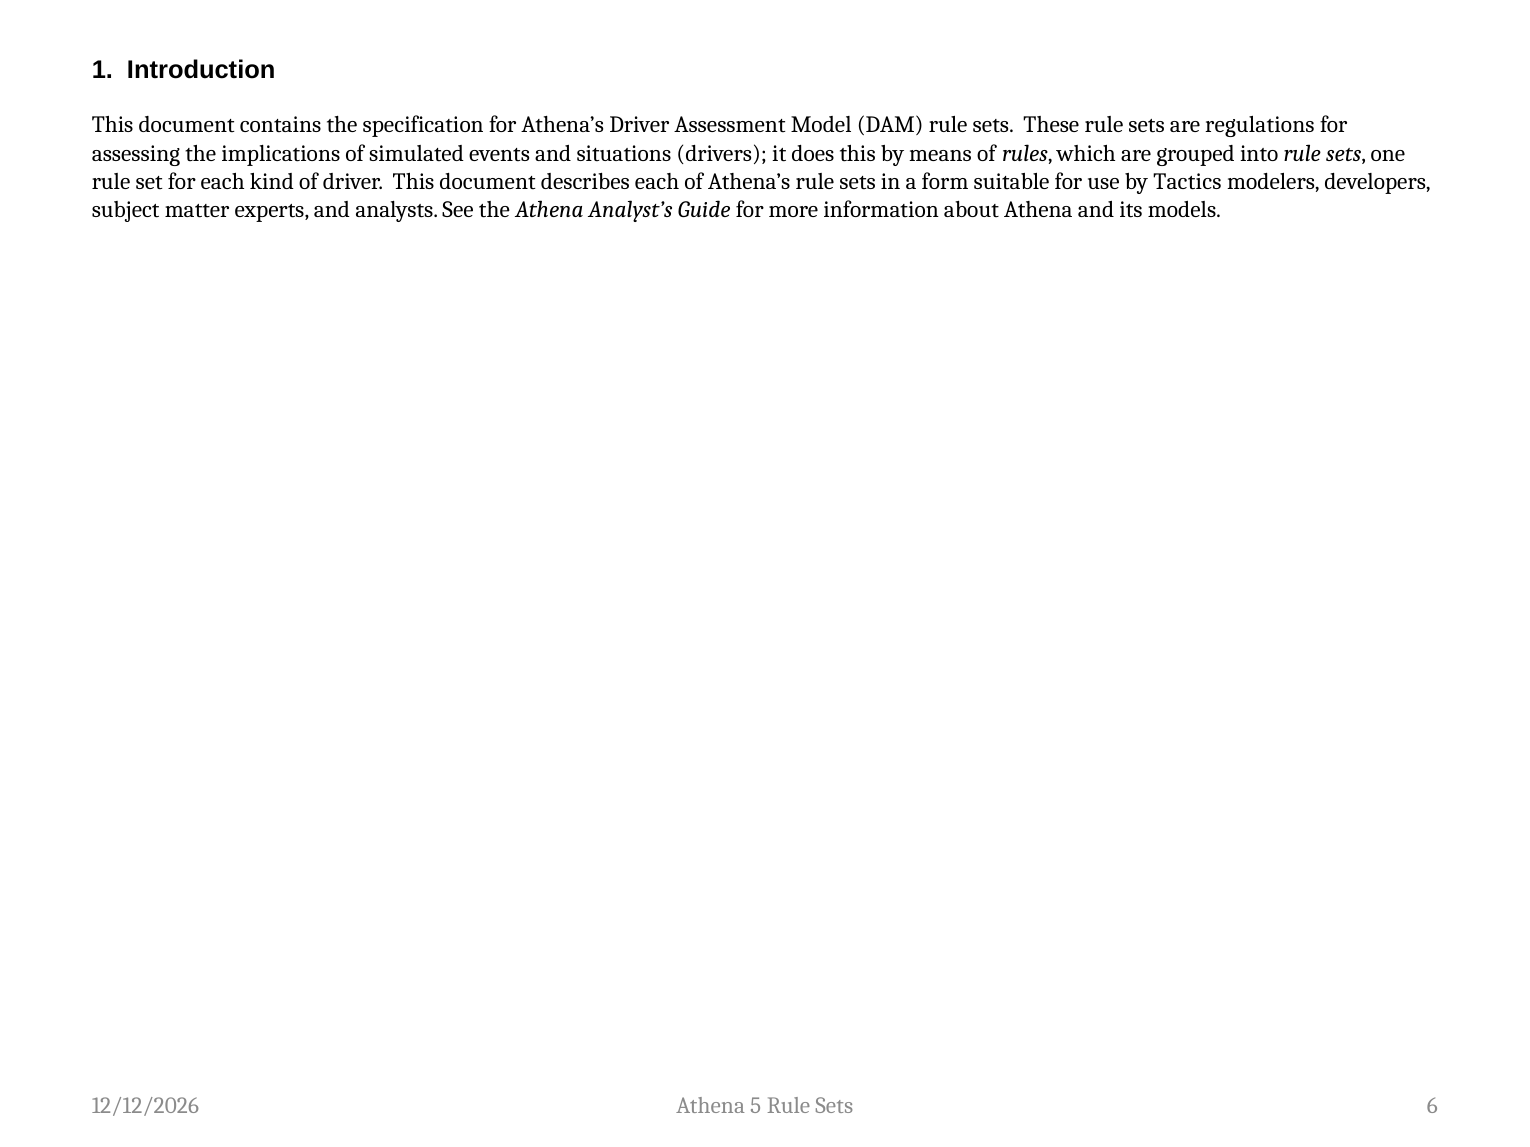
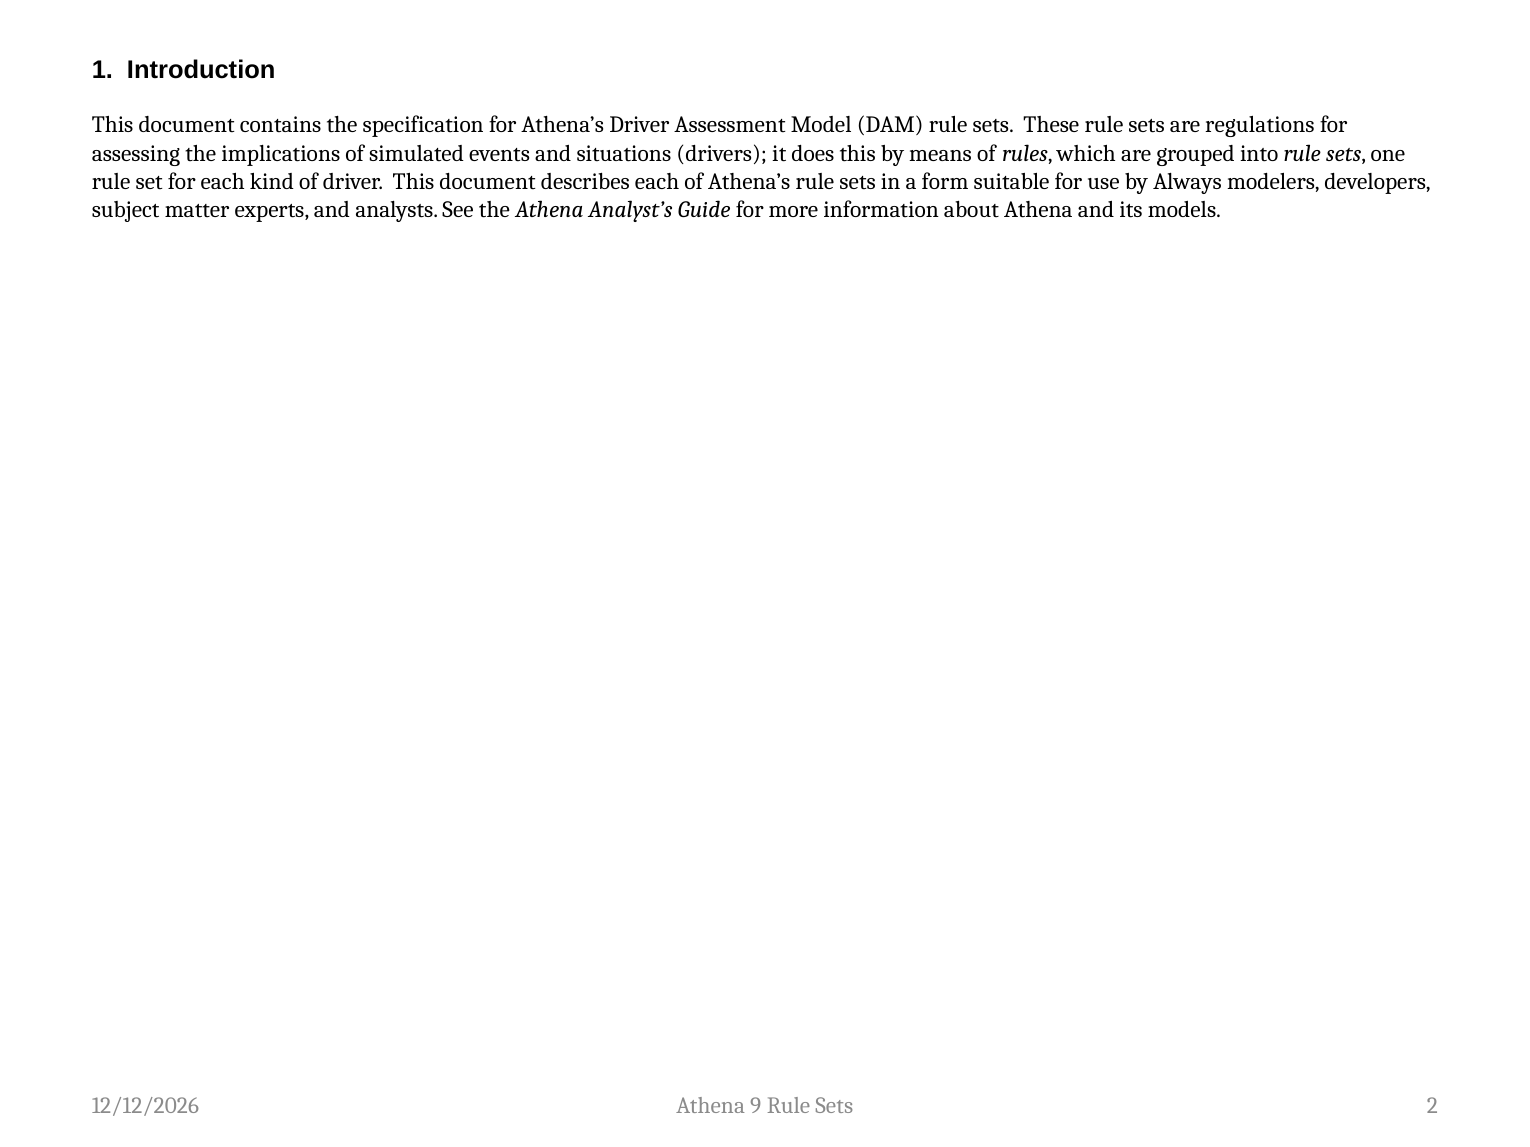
Tactics: Tactics -> Always (1188, 181)
5: 5 -> 9 (756, 1106)
6: 6 -> 2 (1432, 1106)
